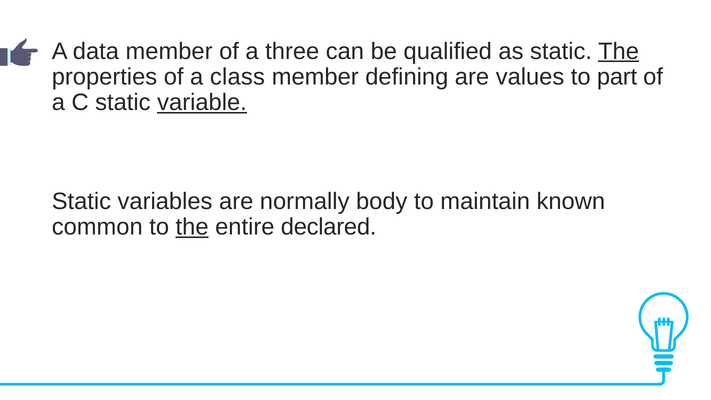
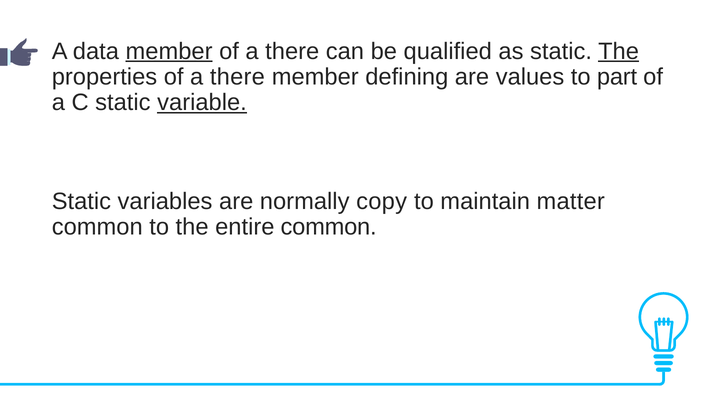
member underline: none -> present (169, 51)
three: three -> there (292, 51)
properties of a class: class -> there (237, 77)
body: body -> copy (382, 201)
known: known -> matter (571, 201)
the underline: present -> none (192, 227)
entire declared: declared -> common (329, 227)
